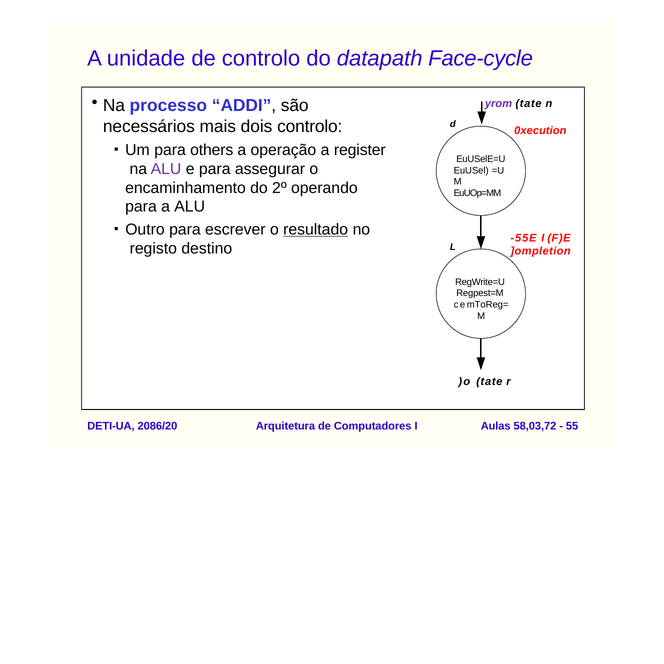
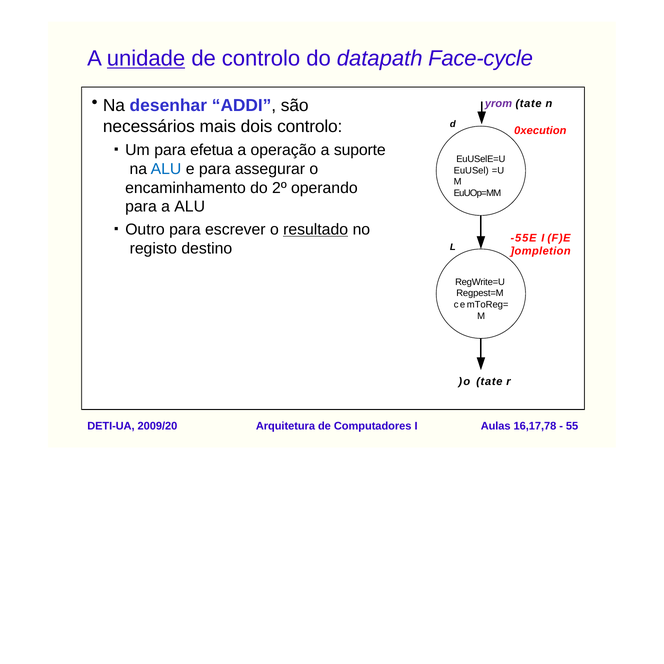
unidade underline: none -> present (146, 59)
processo: processo -> desenhar (168, 106)
others: others -> efetua (212, 150)
register: register -> suporte (360, 150)
ALU colour: purple -> blue (166, 169)
2086/20: 2086/20 -> 2009/20 (157, 426)
58,03,72: 58,03,72 -> 16,17,78 (535, 426)
